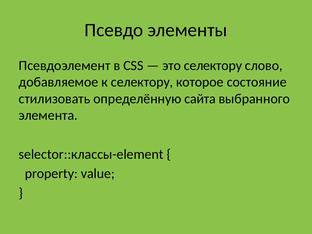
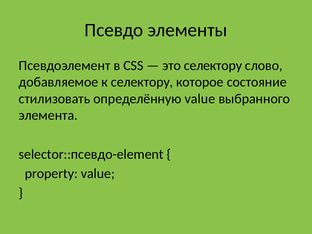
определённую сайта: сайта -> value (200, 99)
selector::классы-element: selector::классы-element -> selector::псевдо-element (91, 154)
